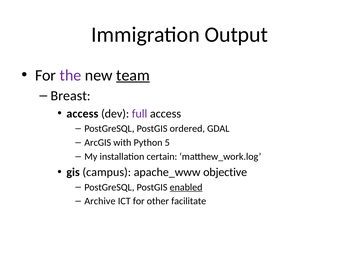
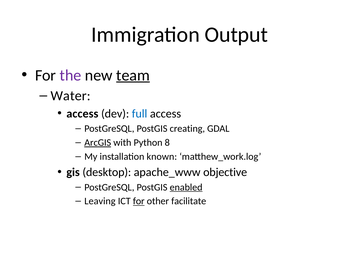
Breast: Breast -> Water (71, 96)
full colour: purple -> blue (140, 114)
ordered: ordered -> creating (187, 129)
ArcGIS underline: none -> present (98, 143)
5: 5 -> 8 (167, 143)
certain: certain -> known (162, 157)
campus: campus -> desktop (107, 172)
Archive: Archive -> Leaving (100, 201)
for underline: none -> present (139, 201)
